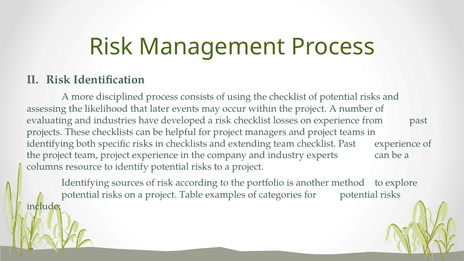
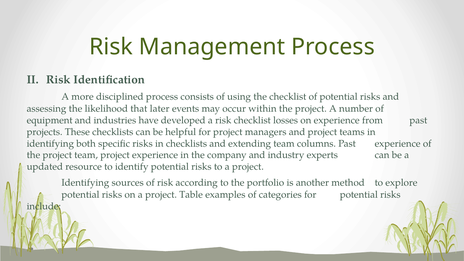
evaluating: evaluating -> equipment (50, 120)
team checklist: checklist -> columns (316, 144)
columns: columns -> updated (45, 167)
